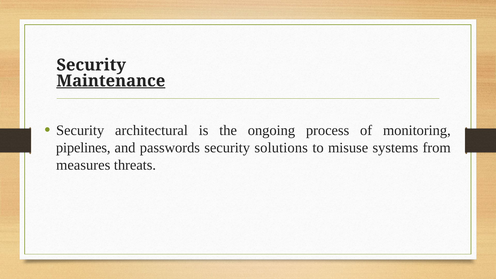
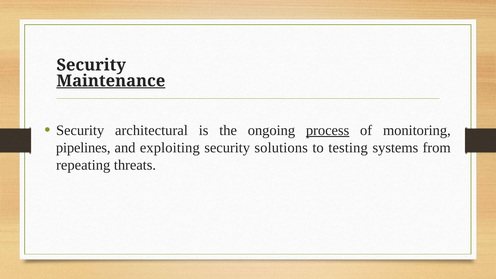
process underline: none -> present (328, 130)
passwords: passwords -> exploiting (170, 148)
misuse: misuse -> testing (348, 148)
measures: measures -> repeating (83, 165)
